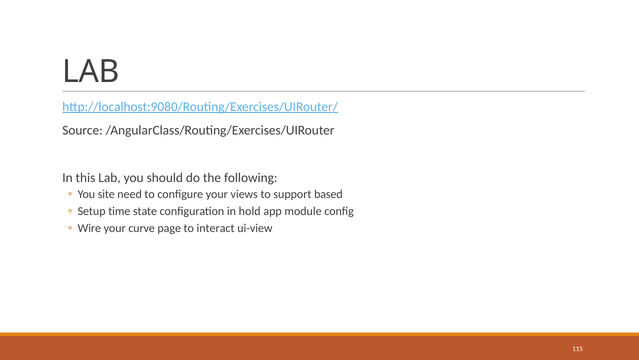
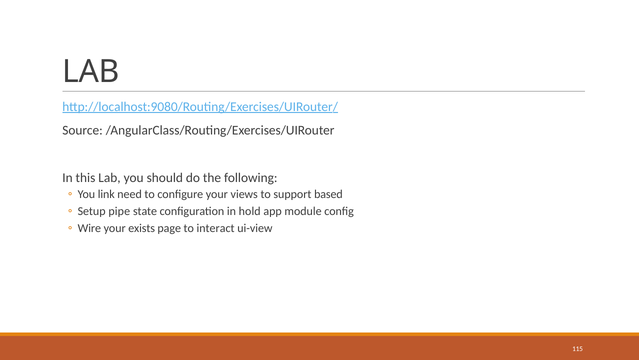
site: site -> link (106, 194)
time: time -> pipe (119, 211)
curve: curve -> exists (142, 228)
